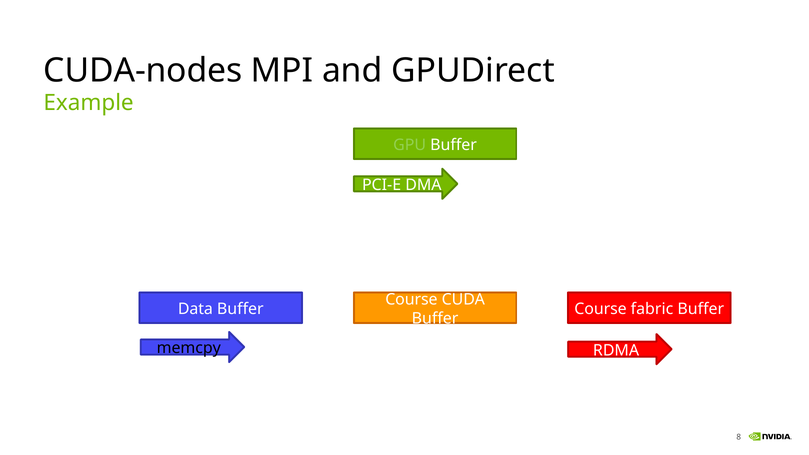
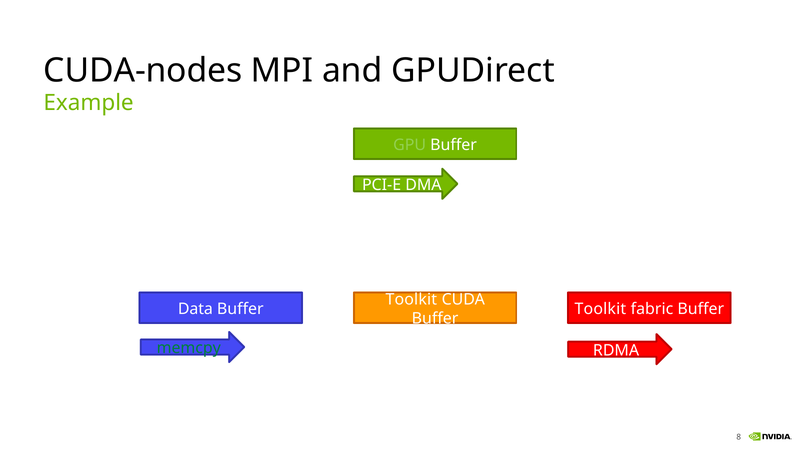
Course: Course -> Toolkit (411, 299)
Course: Course -> Toolkit (600, 309)
memcpy colour: black -> green (189, 348)
